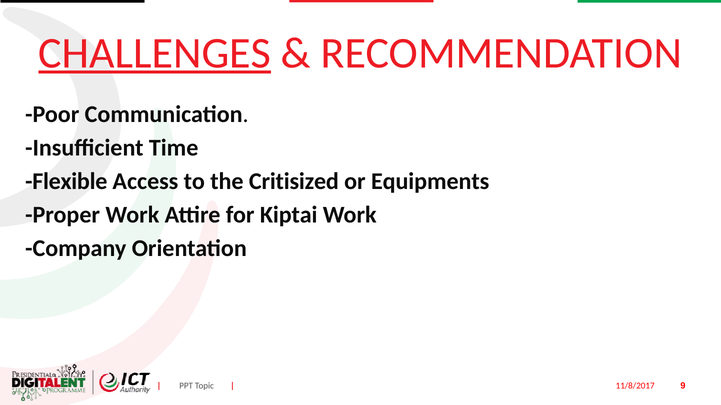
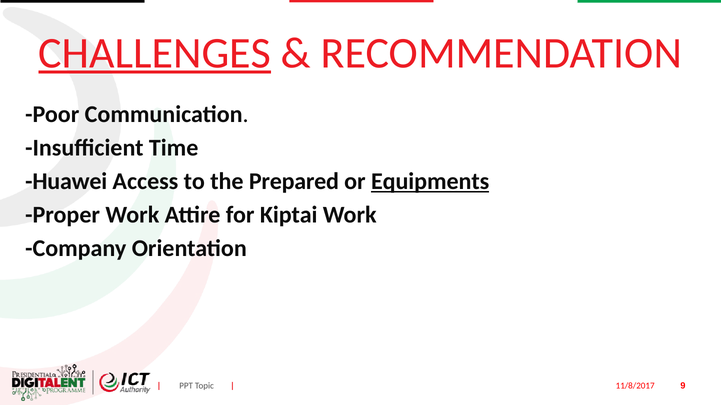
Flexible: Flexible -> Huawei (66, 182)
Critisized: Critisized -> Prepared (294, 182)
Equipments underline: none -> present (430, 182)
